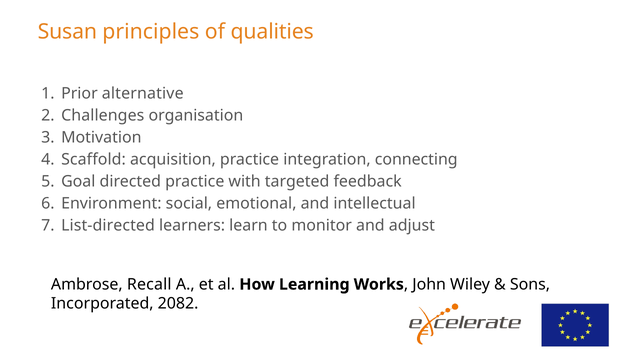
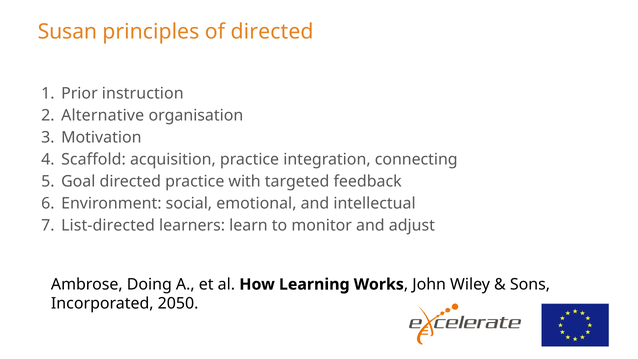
of qualities: qualities -> directed (272, 32)
alternative: alternative -> instruction (143, 93)
Challenges: Challenges -> Alternative (103, 115)
Recall: Recall -> Doing (149, 284)
2082: 2082 -> 2050 (178, 303)
